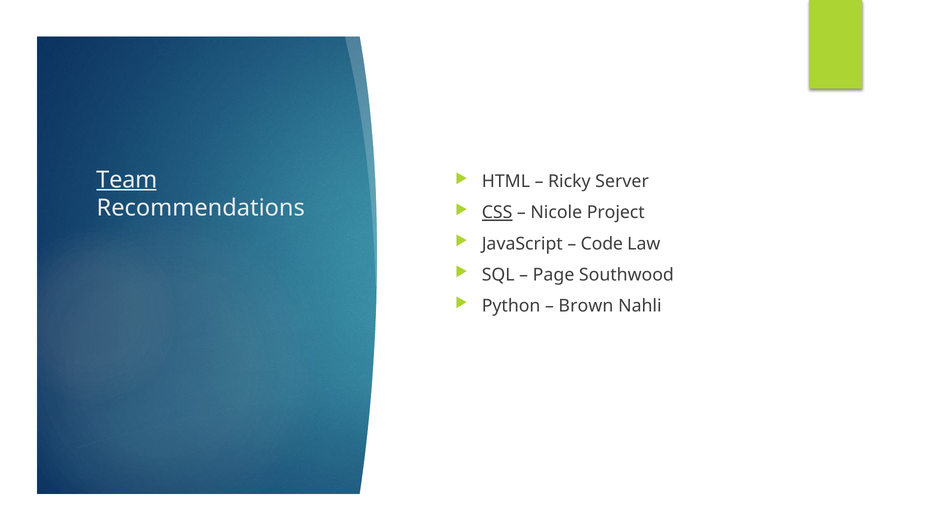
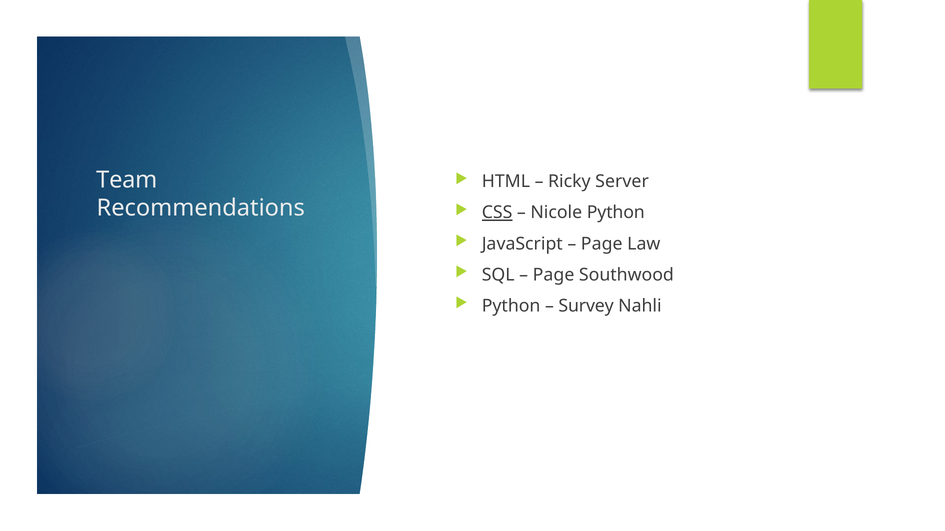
Team underline: present -> none (127, 180)
Nicole Project: Project -> Python (616, 213)
Code: Code -> Page (602, 244)
Brown: Brown -> Survey (586, 306)
